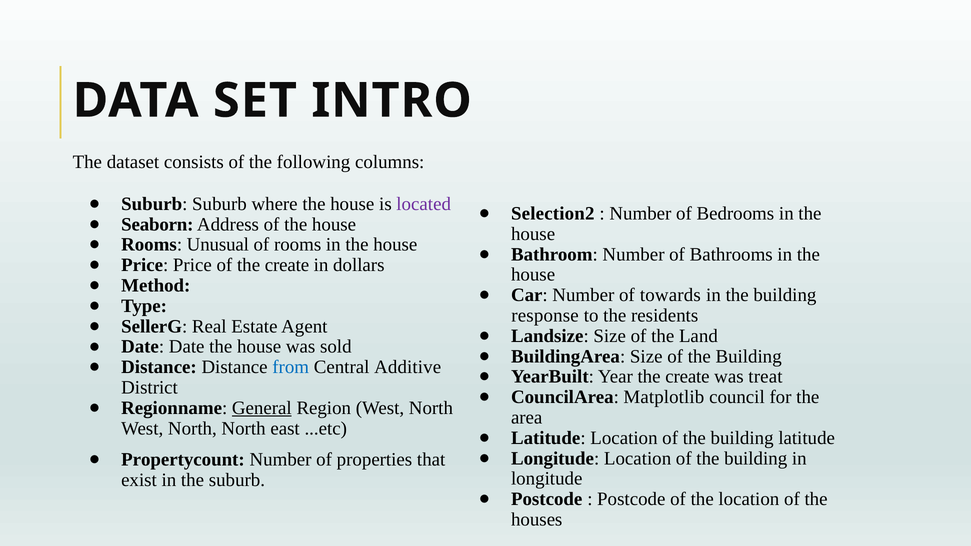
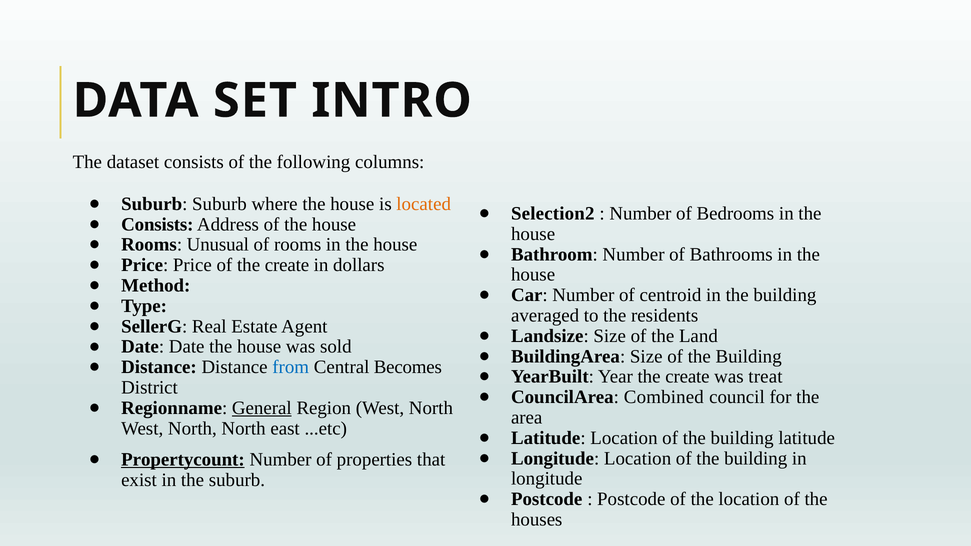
located colour: purple -> orange (424, 204)
Seaborn: Seaborn -> Consists (157, 224)
towards: towards -> centroid (670, 295)
response: response -> averaged (545, 316)
Additive: Additive -> Becomes (408, 367)
Matplotlib: Matplotlib -> Combined (664, 397)
Propertycount underline: none -> present (183, 460)
